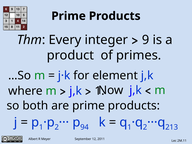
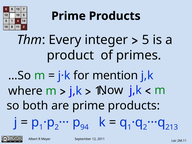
9: 9 -> 5 (146, 40)
element: element -> mention (115, 75)
